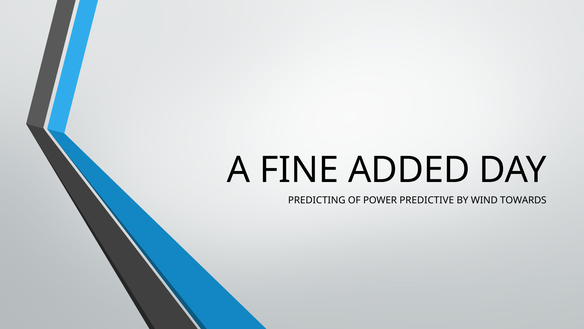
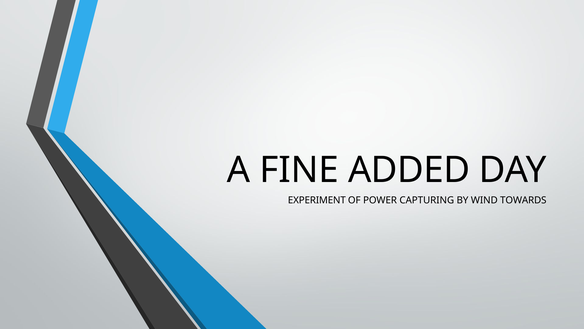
PREDICTING: PREDICTING -> EXPERIMENT (317, 200)
PREDICTIVE: PREDICTIVE -> CAPTURING (427, 200)
